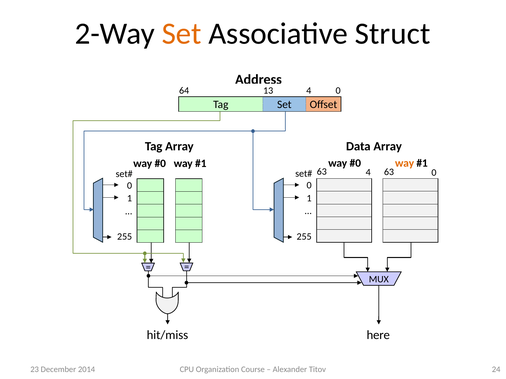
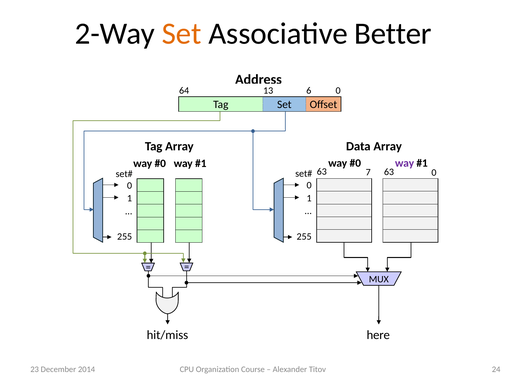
Struct: Struct -> Better (393, 34)
13 4: 4 -> 6 (309, 91)
way colour: orange -> purple (405, 163)
63 4: 4 -> 7 (368, 172)
